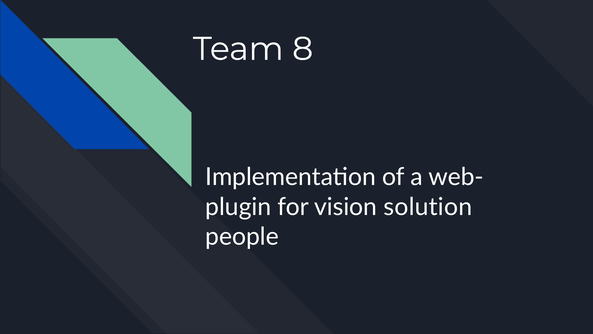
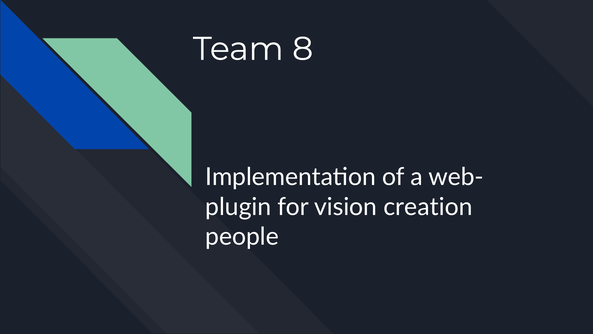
solution: solution -> creation (428, 207)
